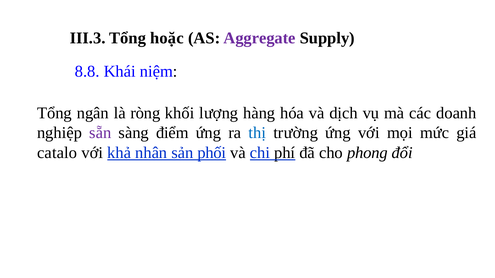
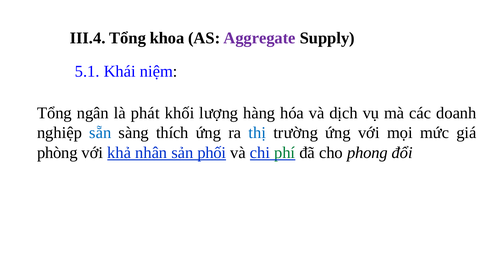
III.3: III.3 -> III.4 (88, 38)
hoặc: hoặc -> khoa (167, 38)
8.8: 8.8 -> 5.1 (87, 72)
ròng: ròng -> phát (145, 113)
sẵn colour: purple -> blue (100, 133)
điểm: điểm -> thích (172, 133)
catalo: catalo -> phòng (57, 153)
phí colour: black -> green (285, 153)
